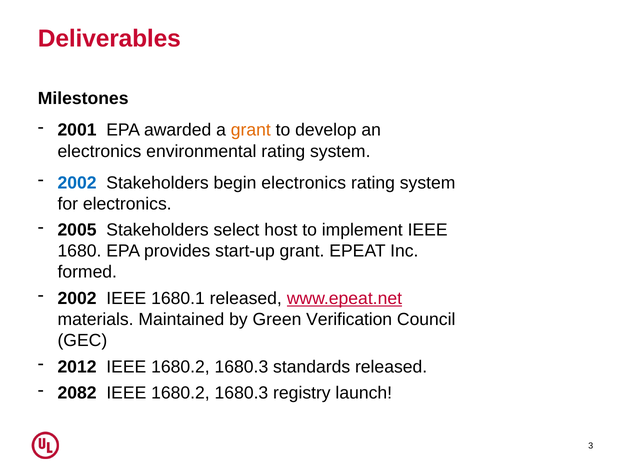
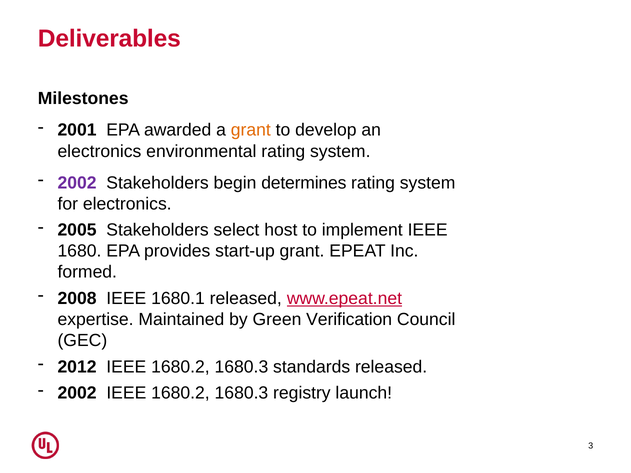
2002 colour: blue -> purple (77, 183)
begin electronics: electronics -> determines (304, 183)
2002: 2002 -> 2008 (77, 299)
materials: materials -> expertise (96, 320)
2082: 2082 -> 2002 (77, 393)
